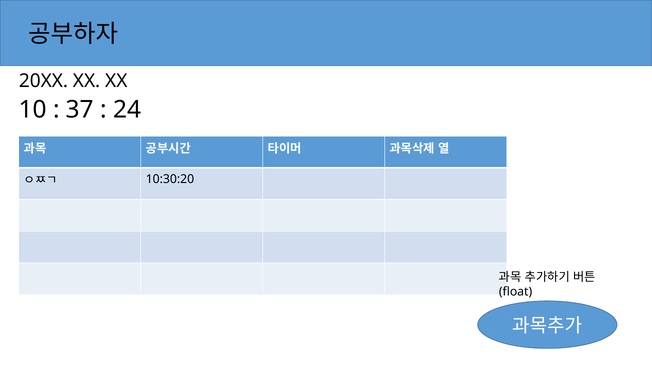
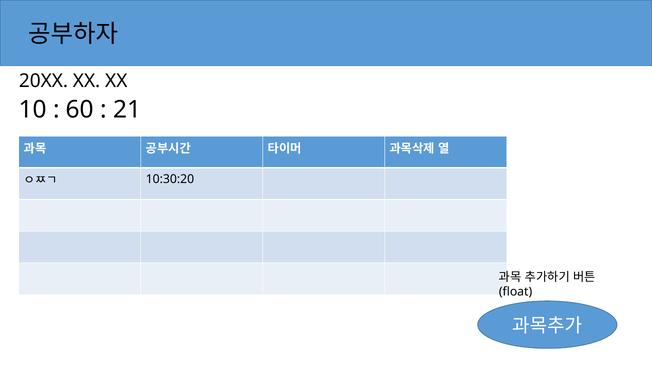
37: 37 -> 60 (80, 109)
24: 24 -> 21 (127, 109)
